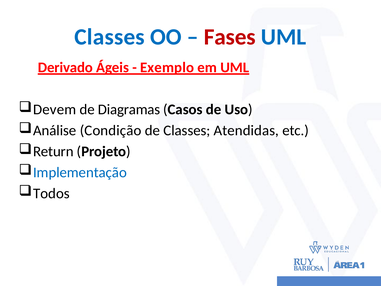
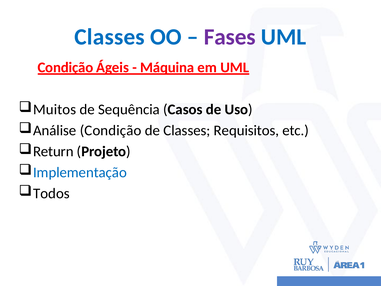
Fases colour: red -> purple (230, 37)
Derivado: Derivado -> Condição (65, 67)
Exemplo: Exemplo -> Máquina (167, 67)
Devem: Devem -> Muitos (55, 109)
Diagramas: Diagramas -> Sequência (129, 109)
Atendidas: Atendidas -> Requisitos (246, 130)
